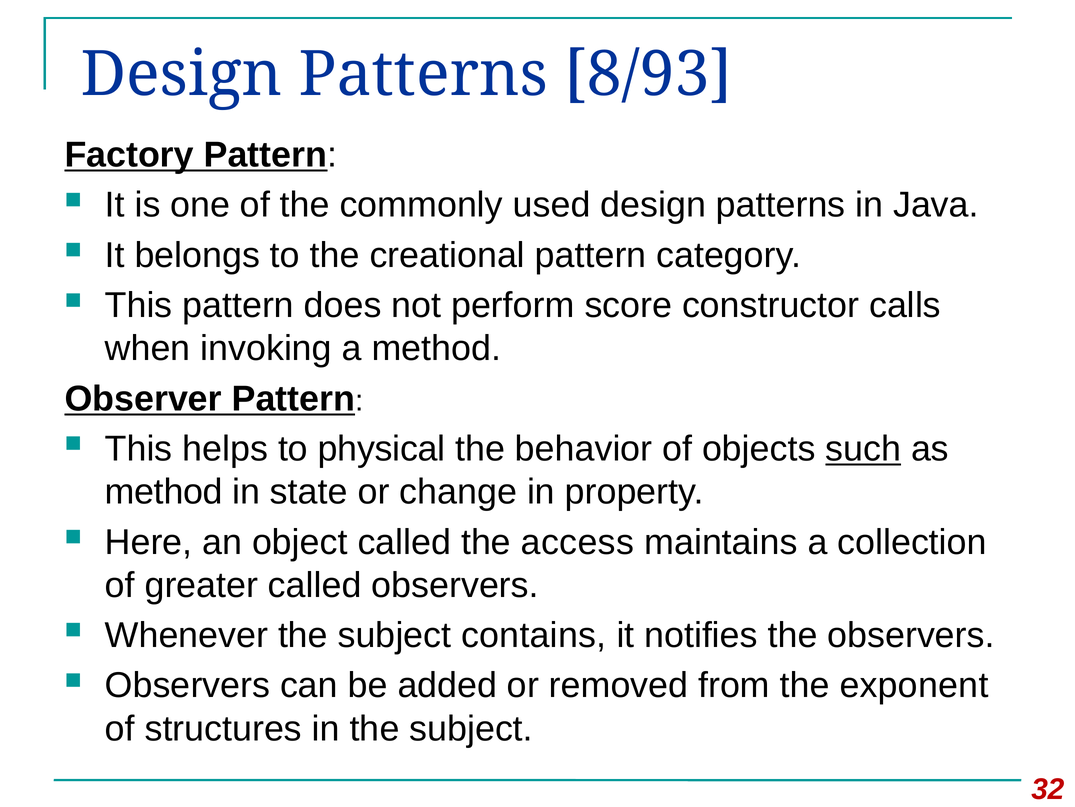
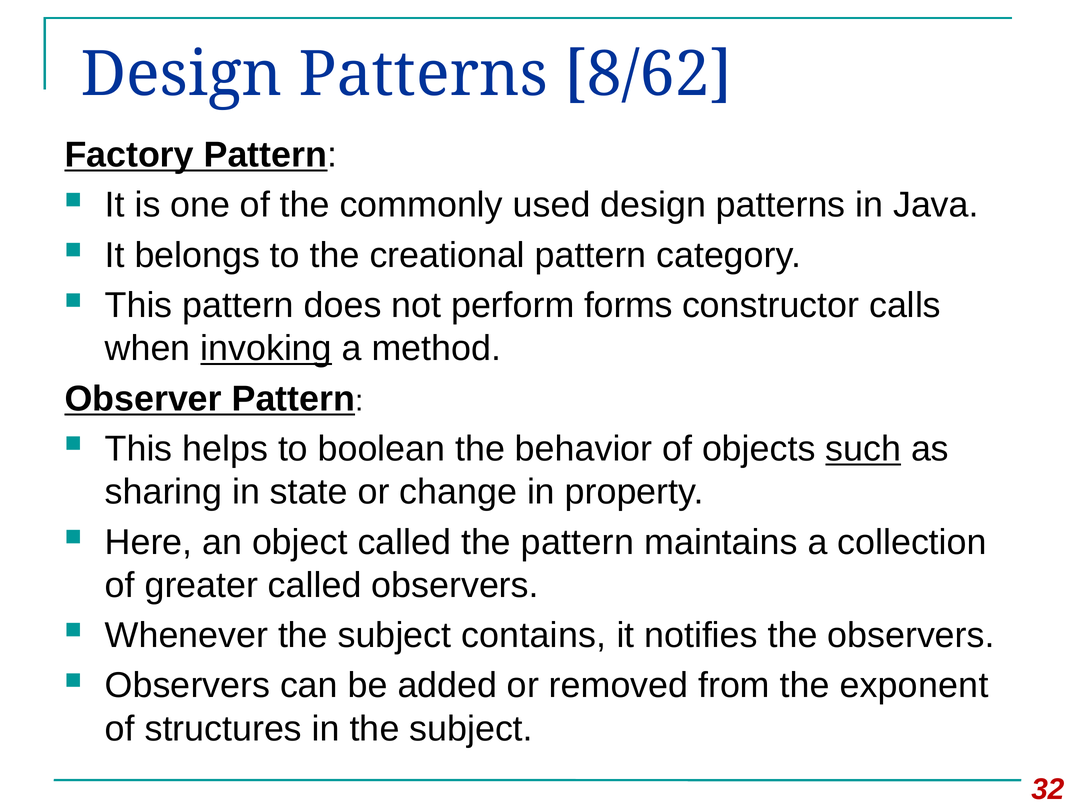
8/93: 8/93 -> 8/62 (648, 74)
score: score -> forms (629, 305)
invoking underline: none -> present (266, 348)
physical: physical -> boolean (381, 449)
method: method -> sharing (164, 492)
the access: access -> pattern (577, 542)
